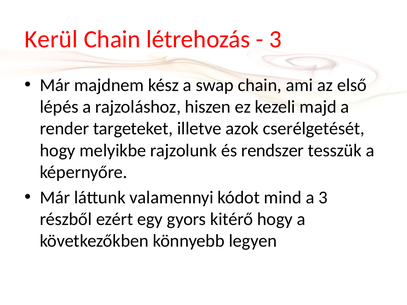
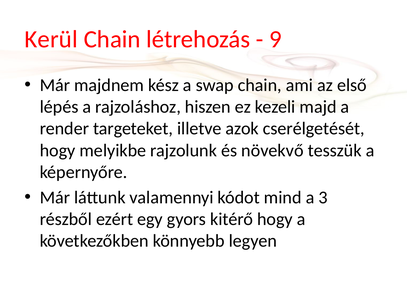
3: 3 -> 9 (275, 39)
rendszer: rendszer -> növekvő (272, 151)
